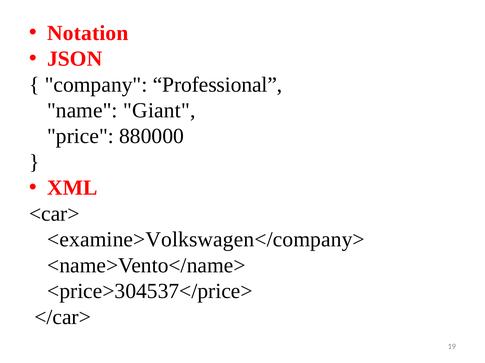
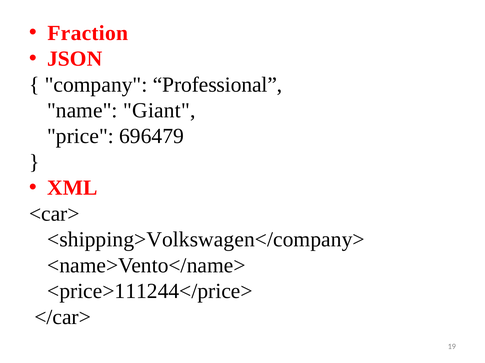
Notation: Notation -> Fraction (88, 33)
880000: 880000 -> 696479 (152, 136)
<examine>Volkswagen</company>: <examine>Volkswagen</company> -> <shipping>Volkswagen</company> (206, 240)
<price>304537</price>: <price>304537</price> -> <price>111244</price> (150, 292)
